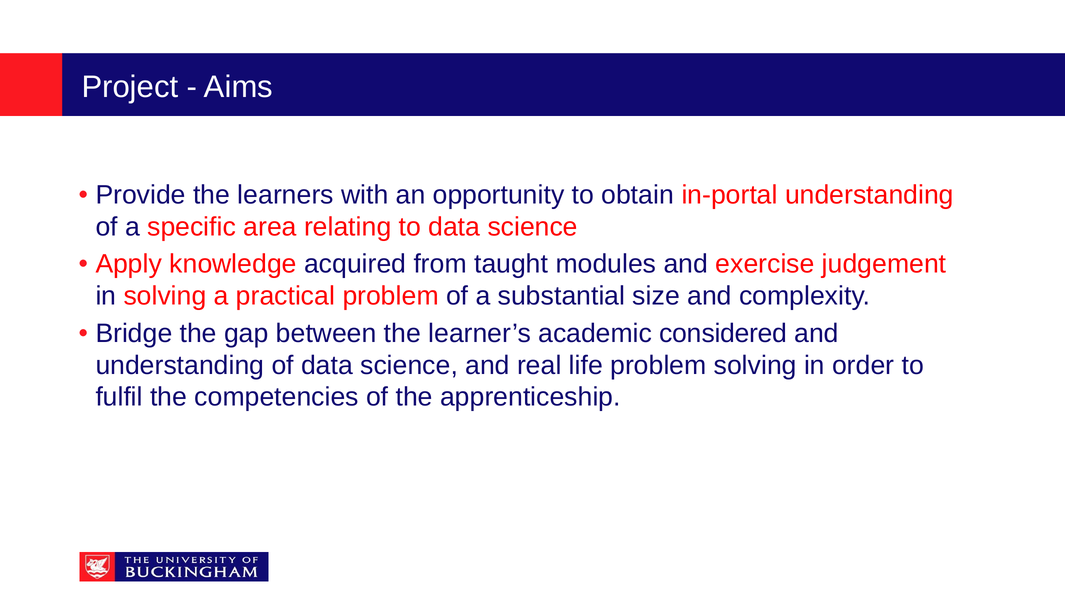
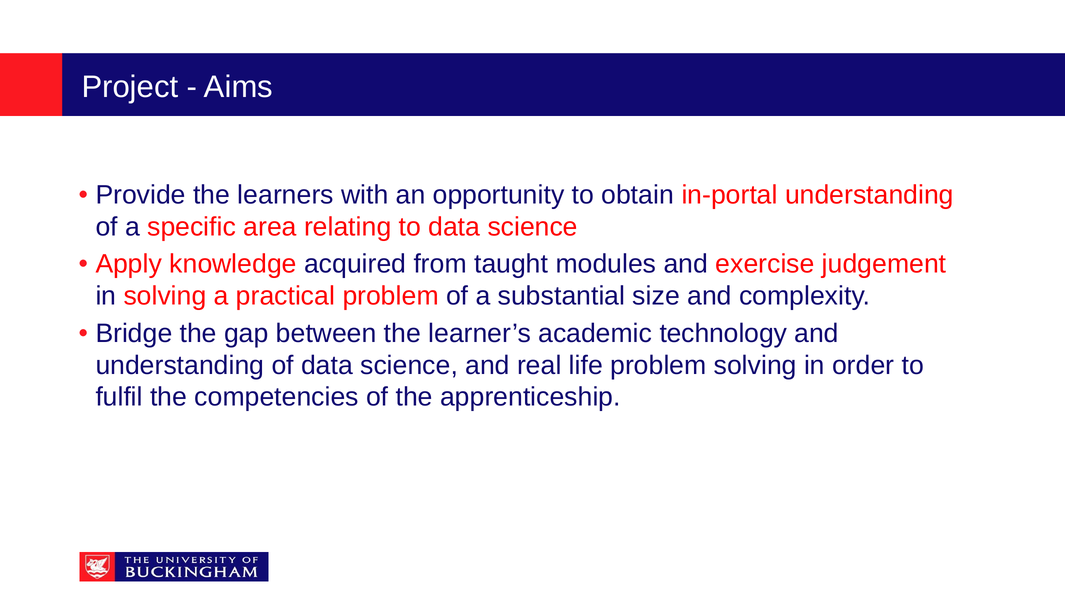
considered: considered -> technology (723, 333)
